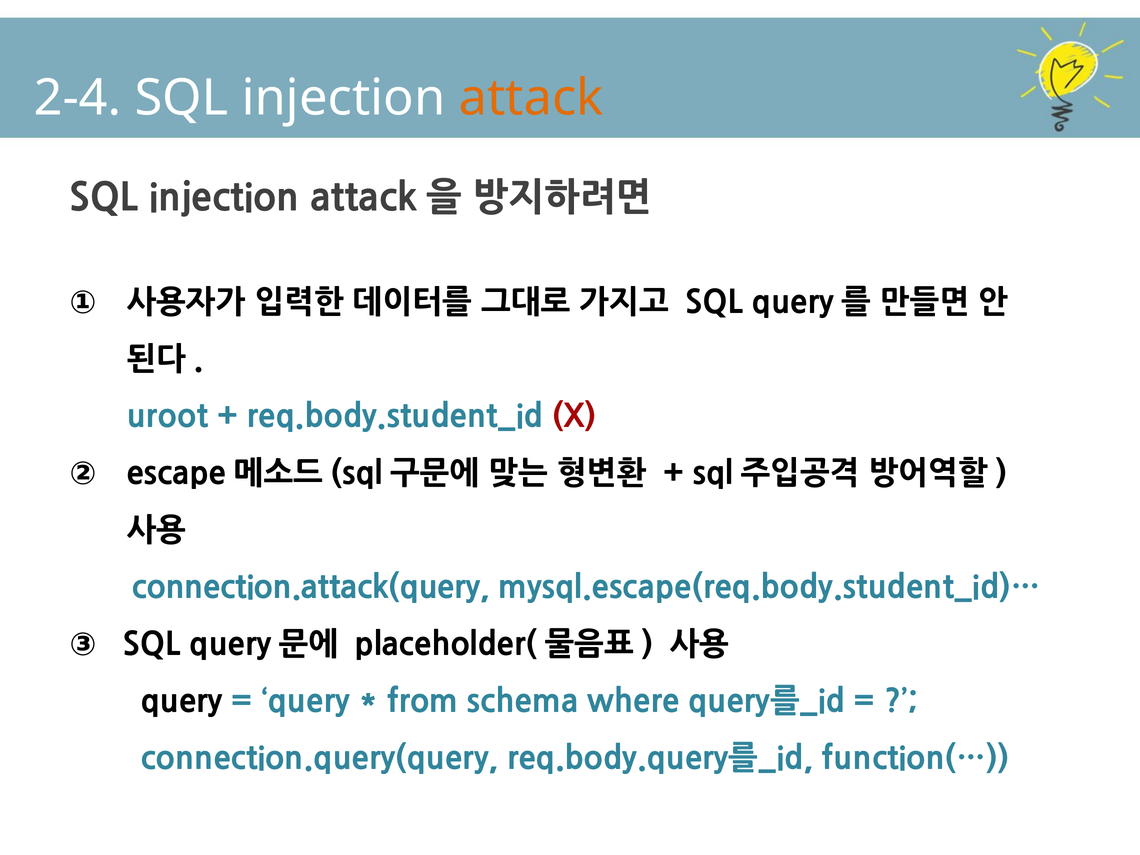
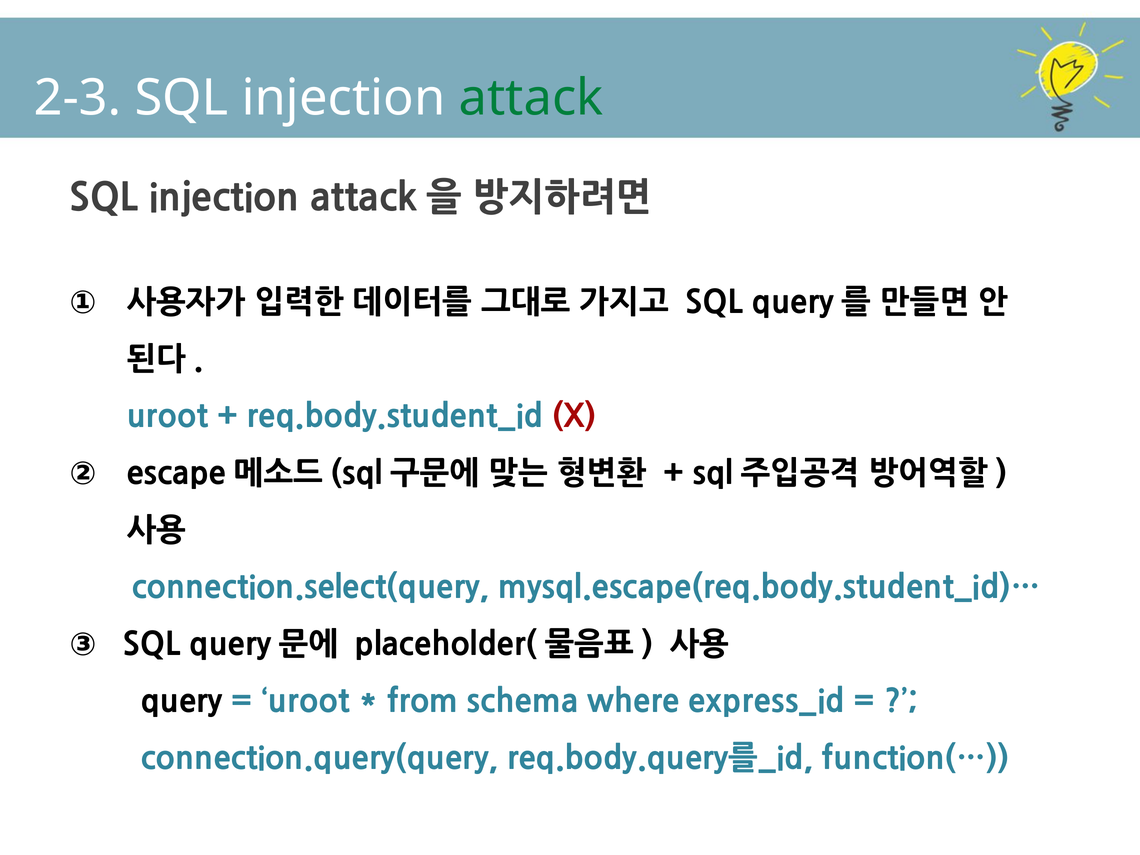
2-4: 2-4 -> 2-3 (77, 98)
attack colour: orange -> green (531, 98)
connection.attack(query: connection.attack(query -> connection.select(query (310, 588)
query: query -> uroot (306, 702)
query를_id: query를_id -> express_id (767, 702)
